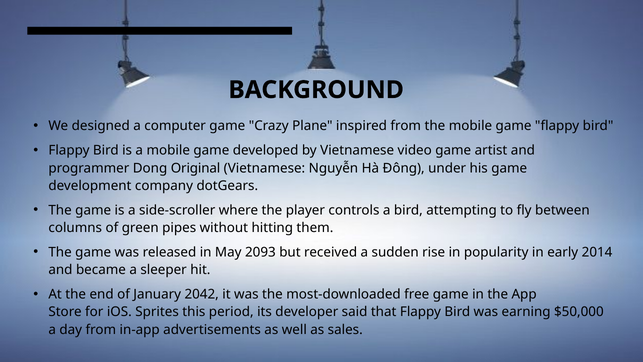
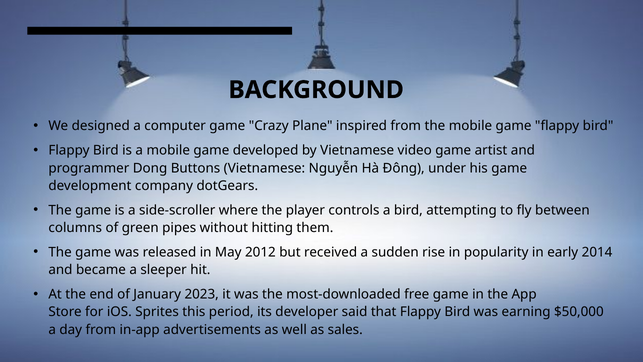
Original: Original -> Buttons (195, 168)
2093: 2093 -> 2012 (260, 252)
2042: 2042 -> 2023 (202, 294)
